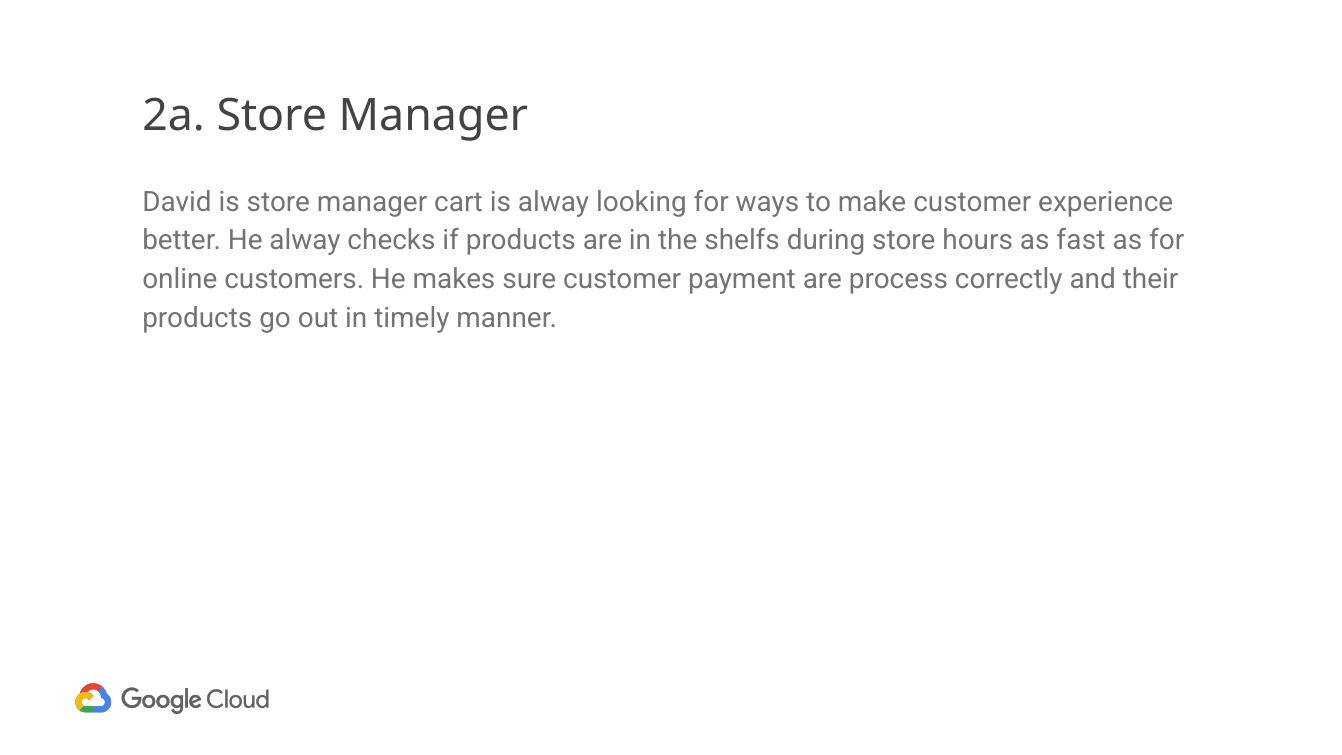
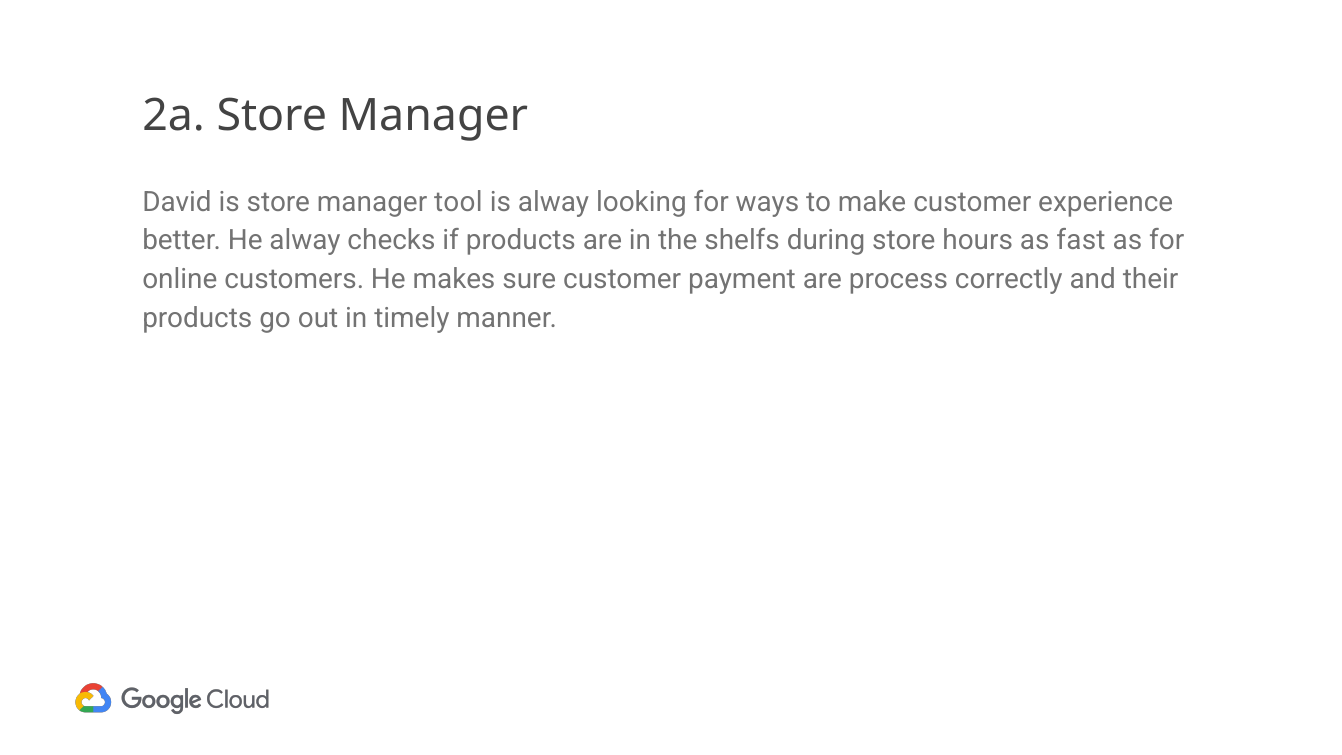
cart: cart -> tool (458, 202)
